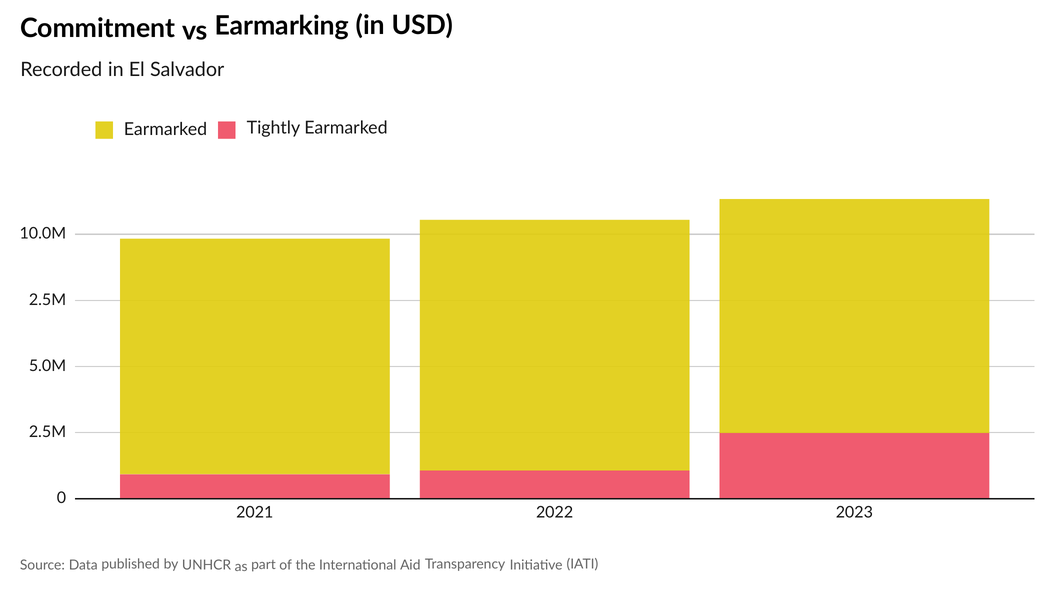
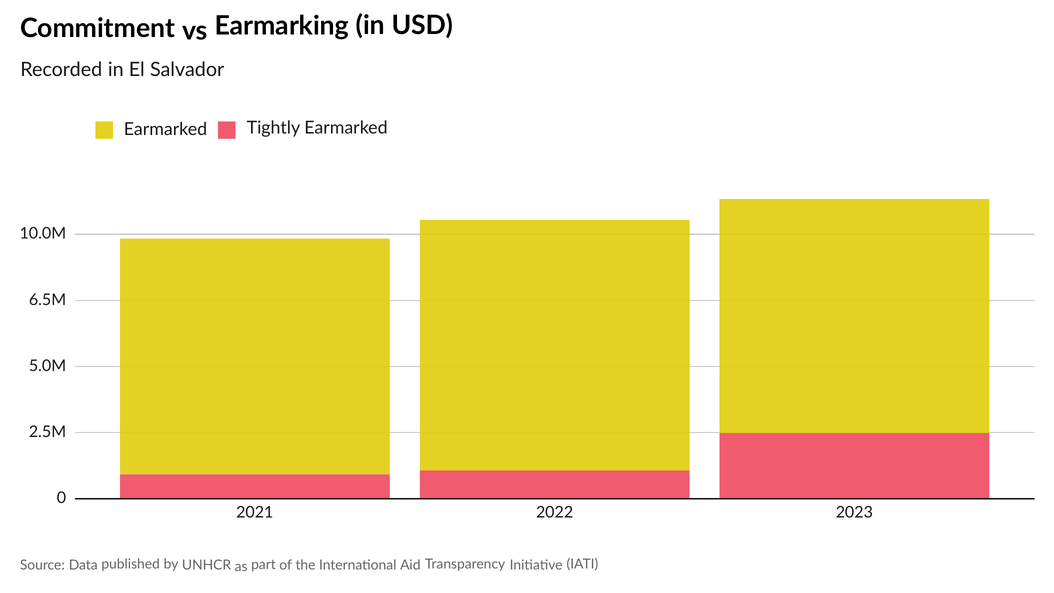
2.5M: 2.5M -> 6.5M (48, 300)
